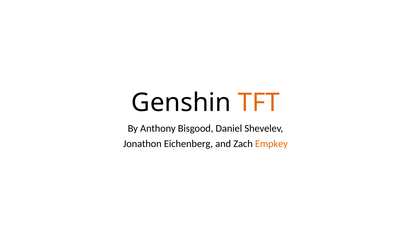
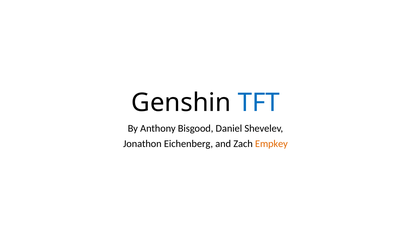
TFT colour: orange -> blue (259, 103)
